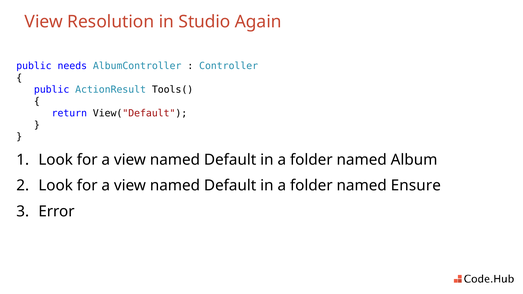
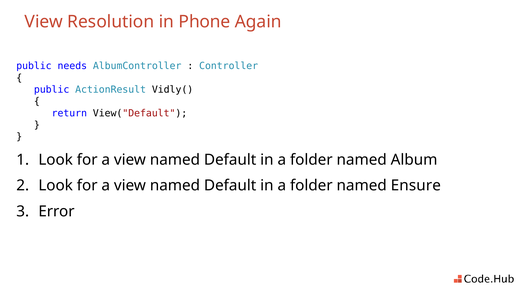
Studio: Studio -> Phone (205, 22)
Tools(: Tools( -> Vidly( (173, 90)
